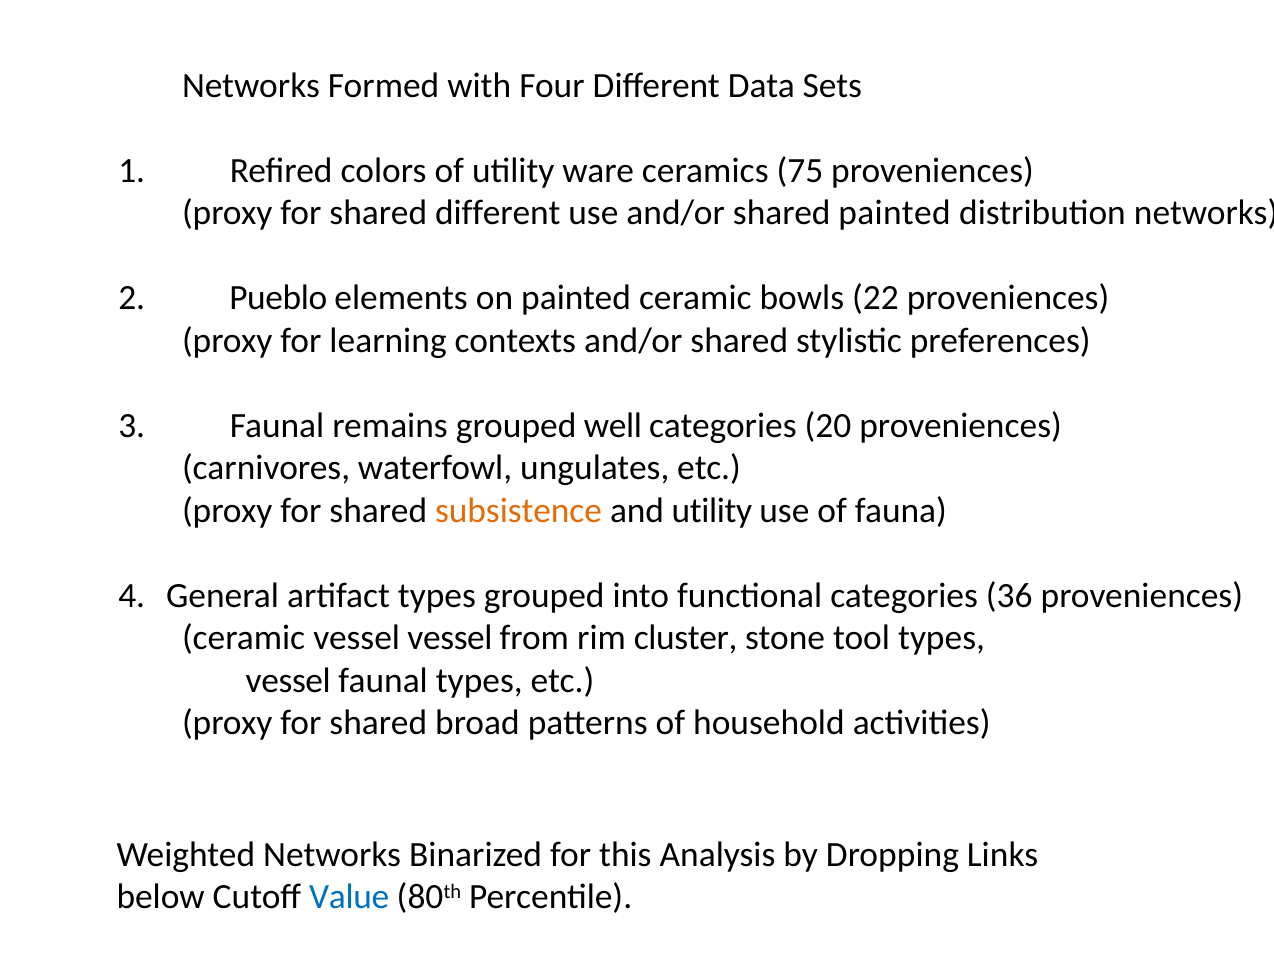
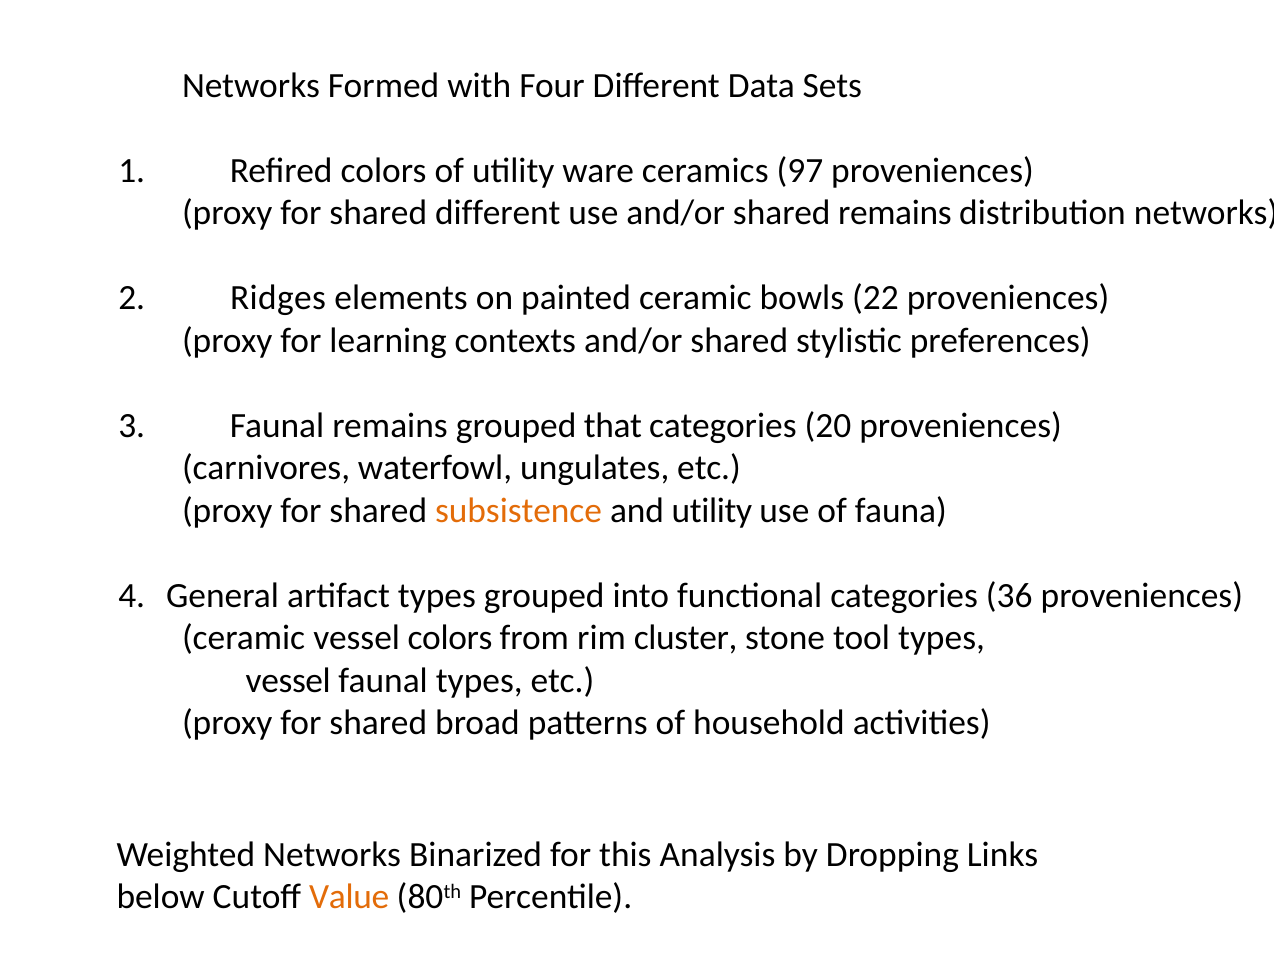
75: 75 -> 97 (800, 171)
shared painted: painted -> remains (895, 213)
Pueblo: Pueblo -> Ridges (278, 298)
well: well -> that (613, 425)
vessel vessel: vessel -> colors (450, 638)
Value colour: blue -> orange (349, 897)
